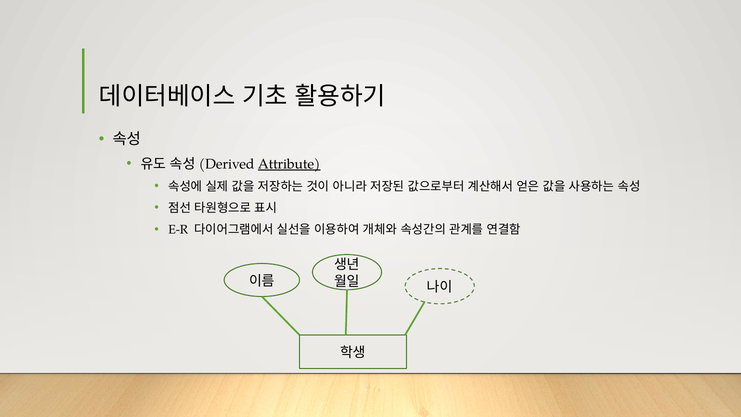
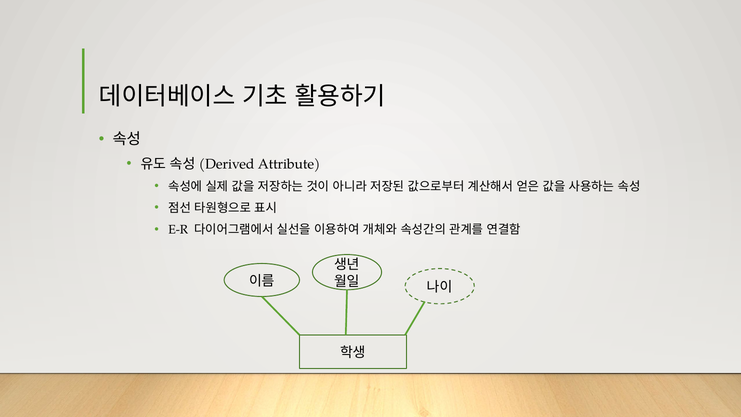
Attribute underline: present -> none (289, 164)
